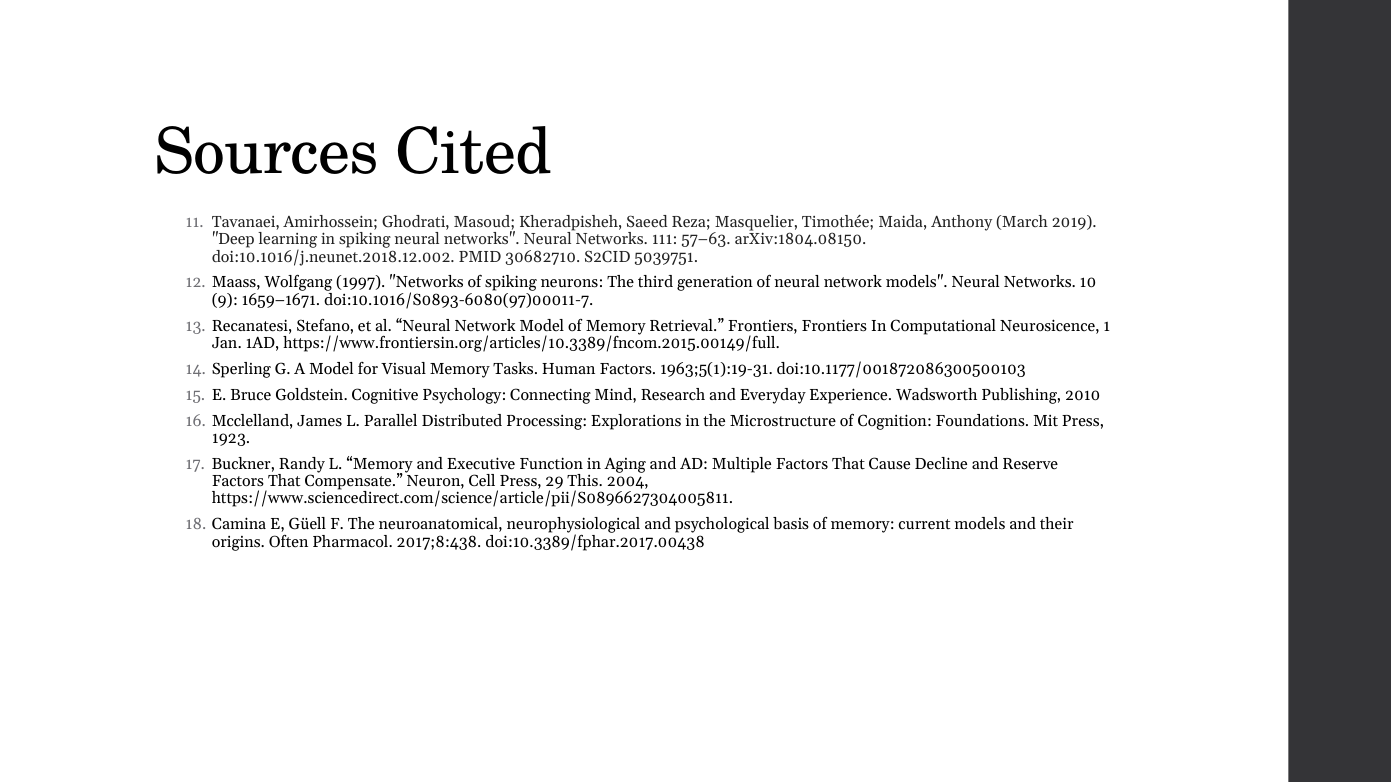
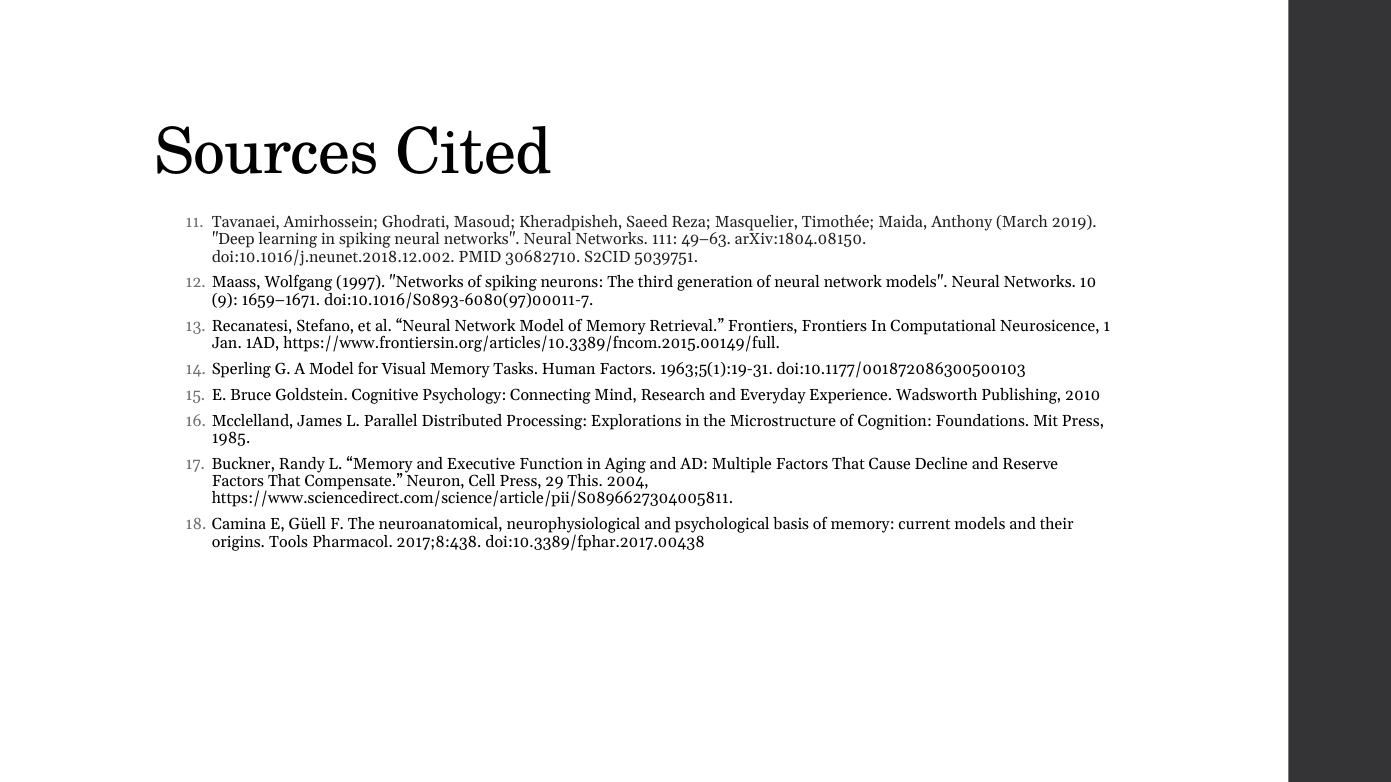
57–63: 57–63 -> 49–63 (706, 240)
1923: 1923 -> 1985 (231, 438)
Often: Often -> Tools (289, 542)
